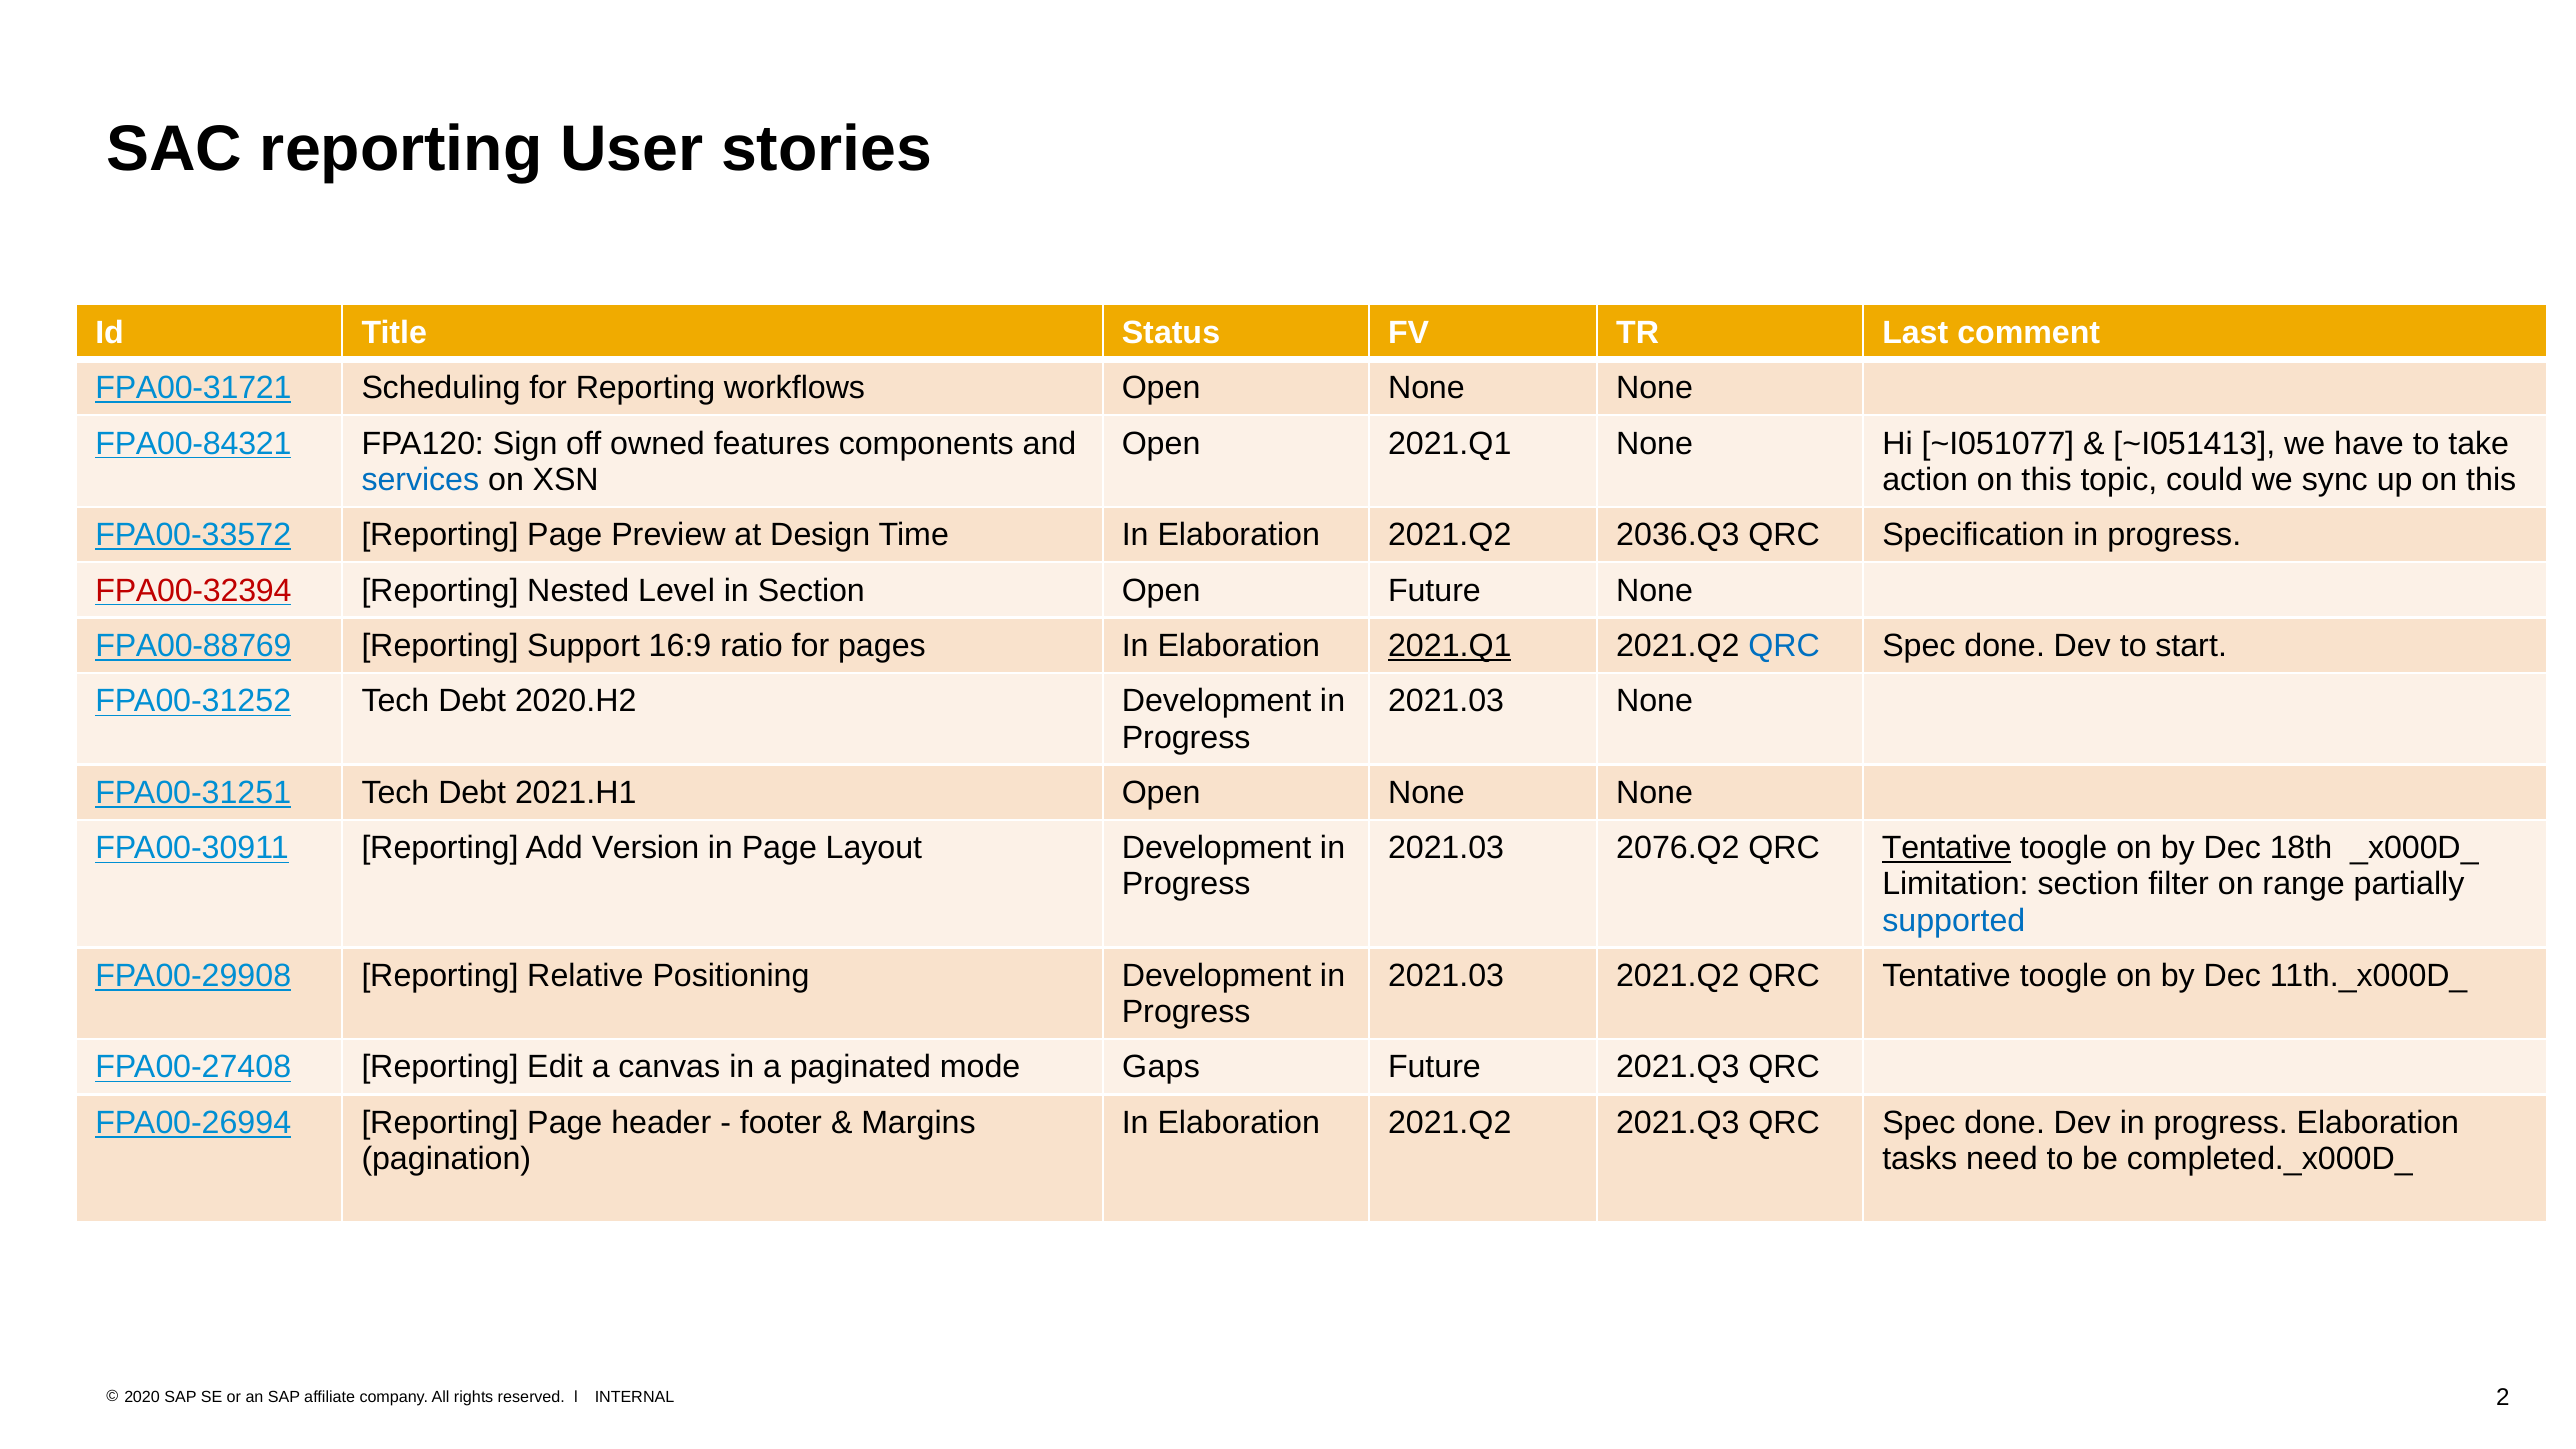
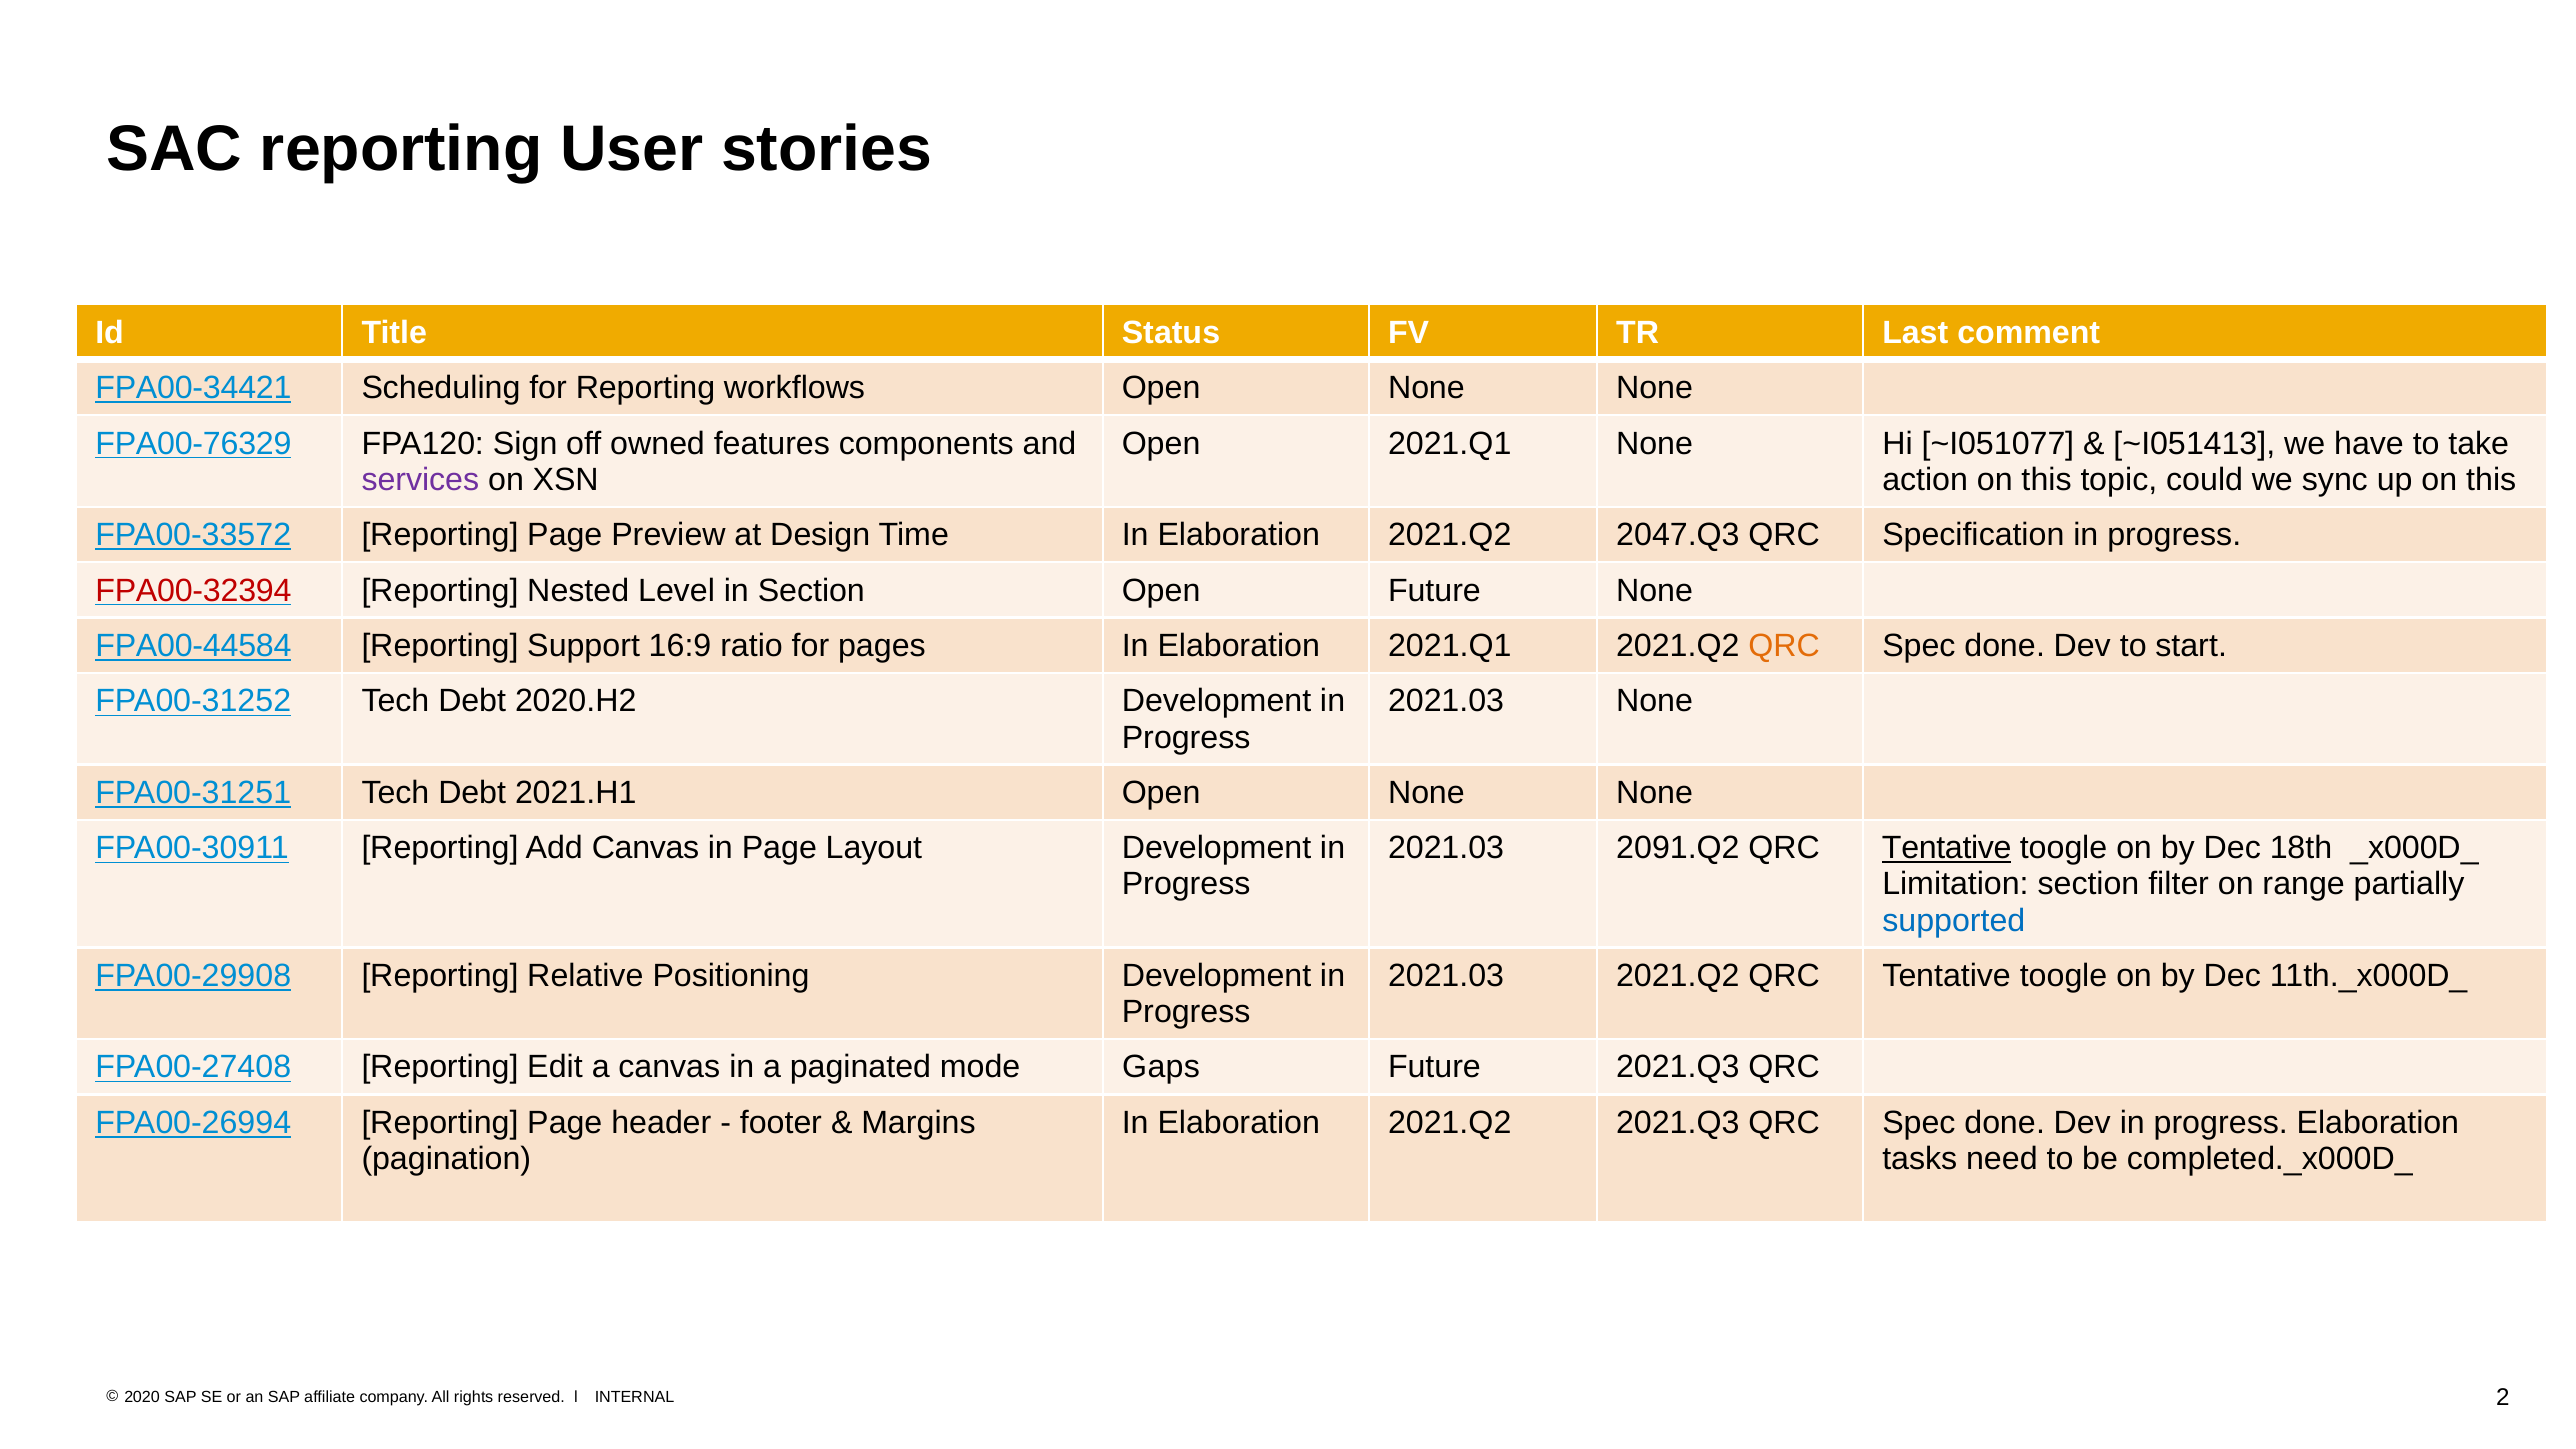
FPA00-31721: FPA00-31721 -> FPA00-34421 (193, 388)
FPA00-84321: FPA00-84321 -> FPA00-76329 (193, 443)
services colour: blue -> purple (420, 479)
2036.Q3: 2036.Q3 -> 2047.Q3 (1678, 535)
FPA00-88769: FPA00-88769 -> FPA00-44584 (193, 646)
2021.Q1 underline: present -> none (1450, 646)
QRC colour: blue -> orange (1784, 646)
Add Version: Version -> Canvas (646, 848)
2076.Q2: 2076.Q2 -> 2091.Q2 (1678, 848)
